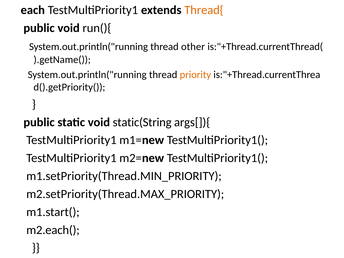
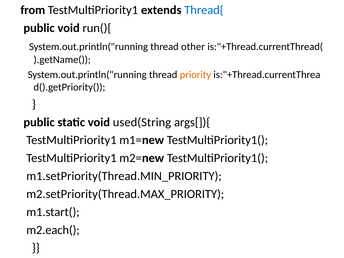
each: each -> from (33, 10)
Thread{ colour: orange -> blue (204, 10)
static(String: static(String -> used(String (142, 122)
